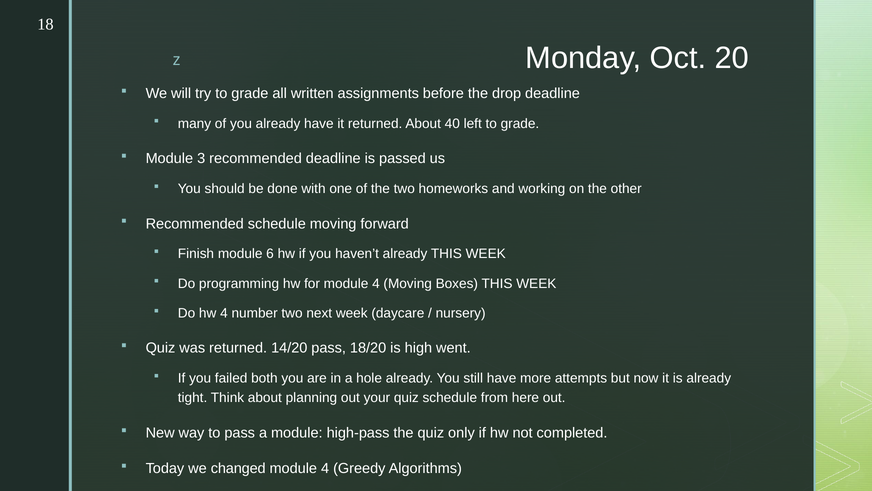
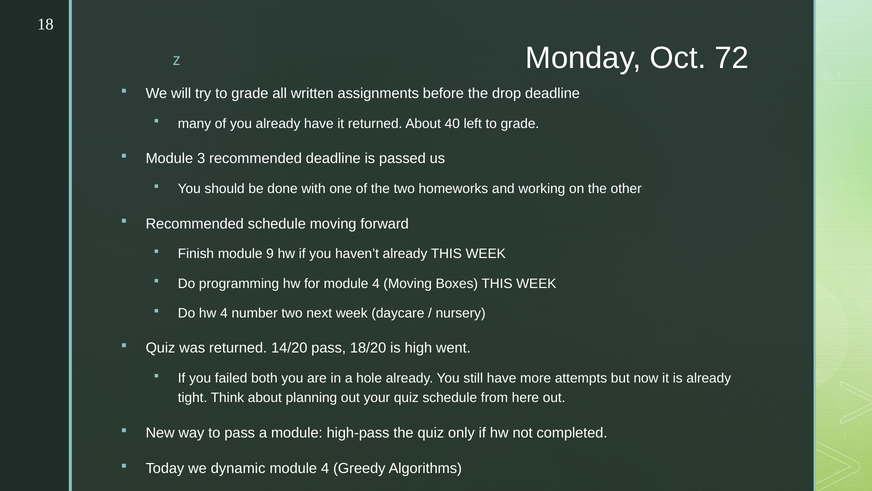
20: 20 -> 72 (732, 58)
6: 6 -> 9 (270, 254)
changed: changed -> dynamic (238, 468)
